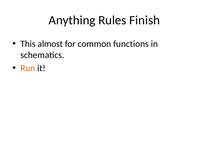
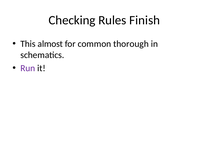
Anything: Anything -> Checking (72, 20)
functions: functions -> thorough (131, 44)
Run colour: orange -> purple (28, 68)
